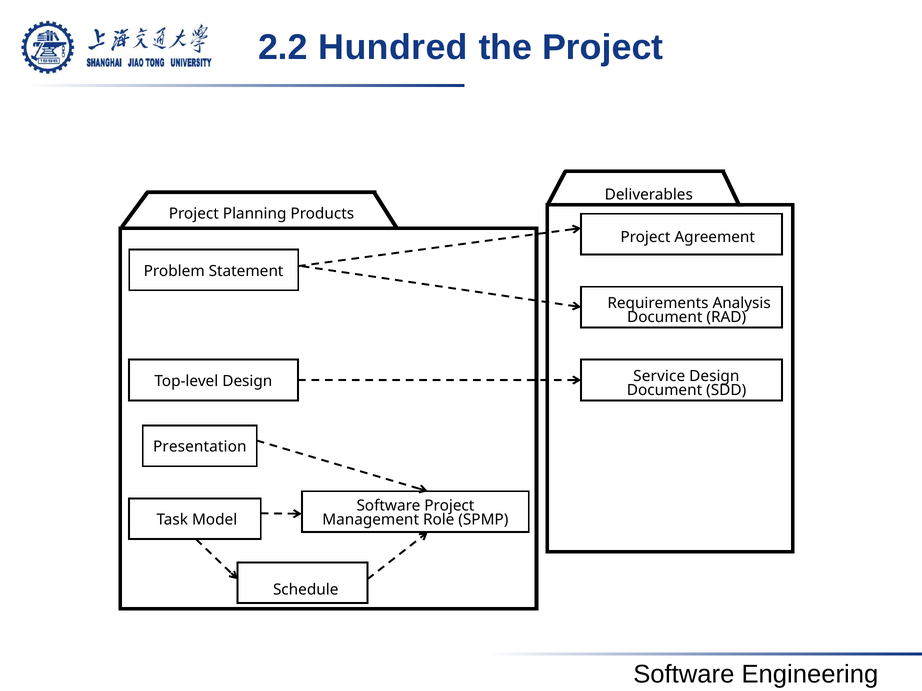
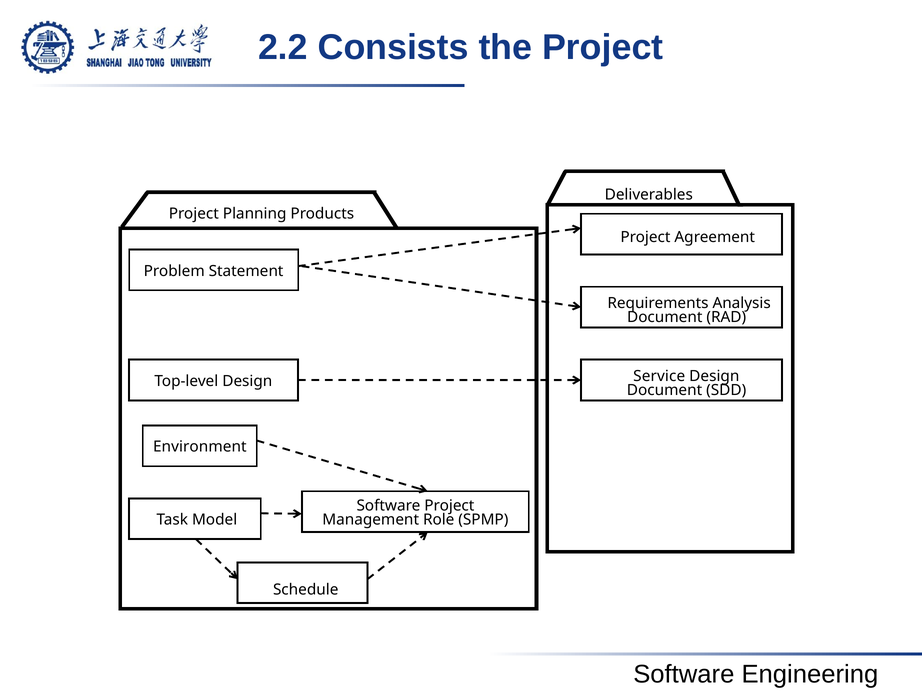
Hundred: Hundred -> Consists (393, 48)
Presentation: Presentation -> Environment (200, 447)
